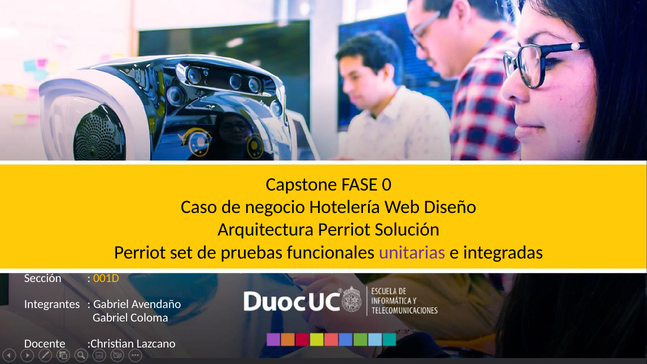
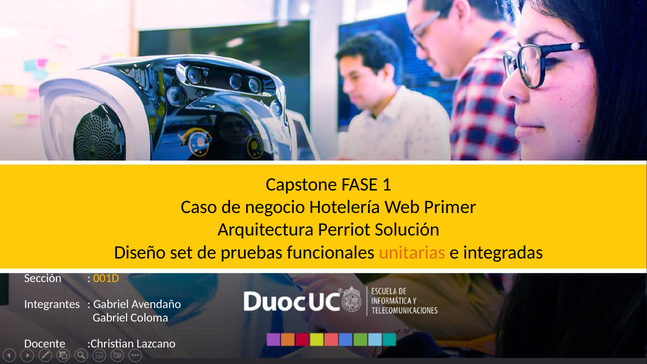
0: 0 -> 1 (387, 184)
Diseño: Diseño -> Primer (450, 207)
Perriot: Perriot -> Diseño (140, 252)
unitarias colour: purple -> orange (412, 252)
